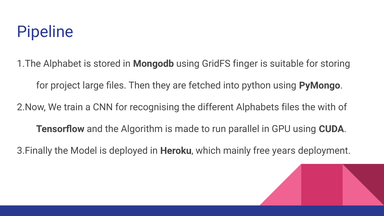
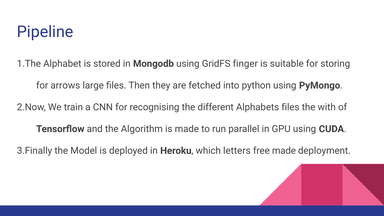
project: project -> arrows (65, 85)
mainly: mainly -> letters (237, 151)
free years: years -> made (284, 151)
